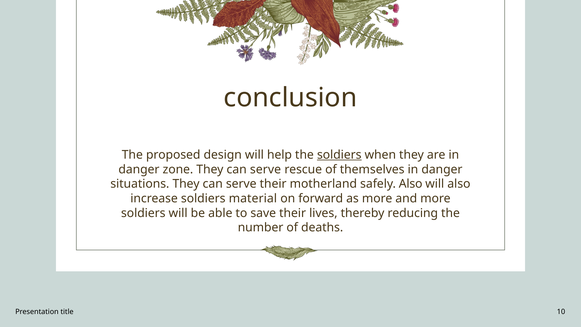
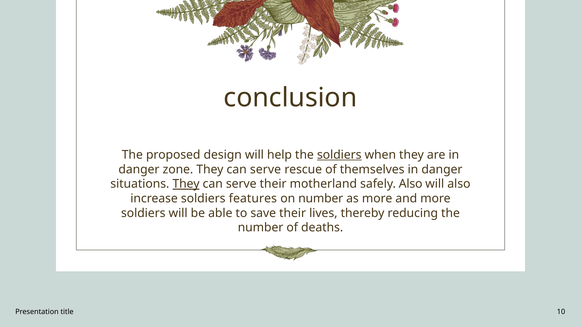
They underline: none -> present (186, 184)
material: material -> features (253, 198)
on forward: forward -> number (321, 198)
